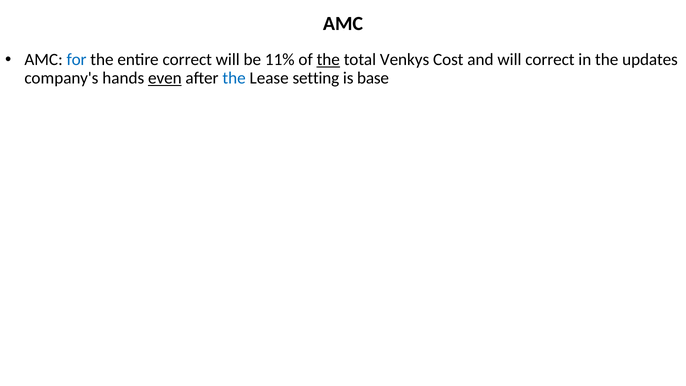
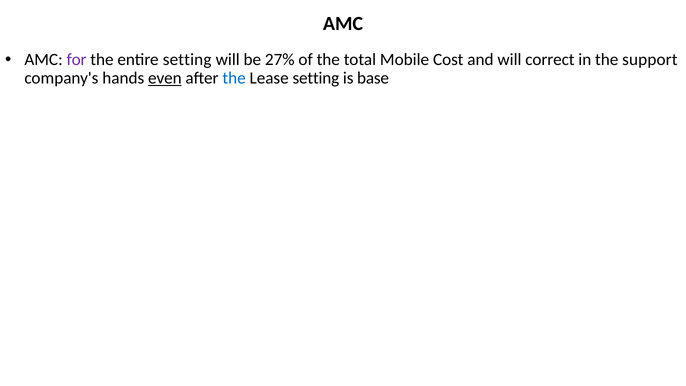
for colour: blue -> purple (77, 60)
entire correct: correct -> setting (187, 60)
11%: 11% -> 27% (280, 60)
the underline: present -> none (328, 60)
Venkys: Venkys -> Mobile (405, 60)
updates: updates -> support (650, 60)
